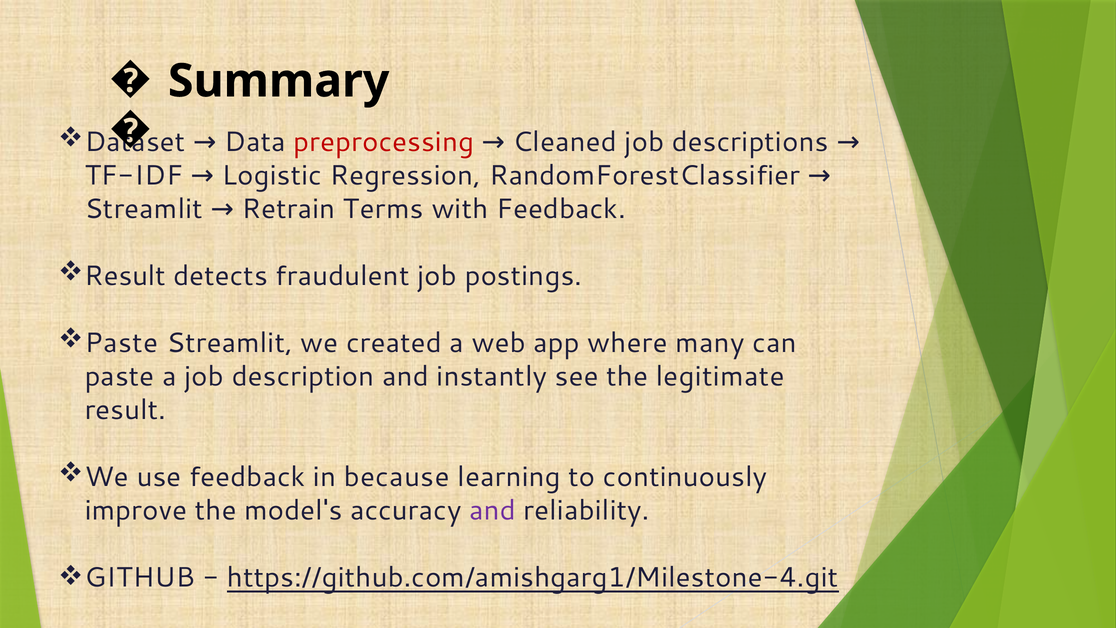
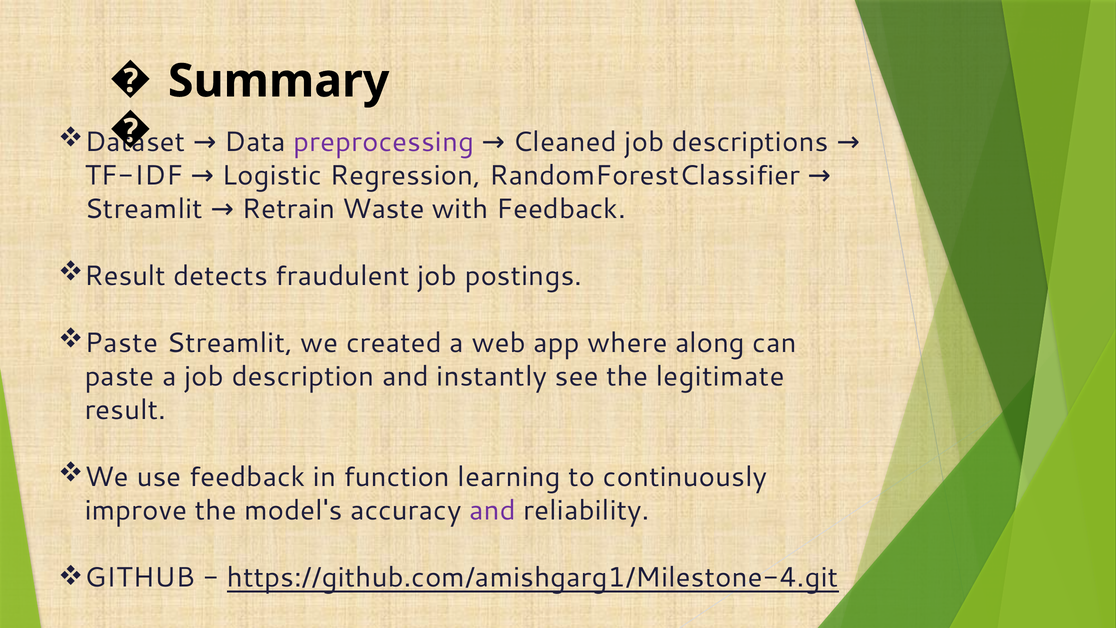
preprocessing colour: red -> purple (384, 142)
Terms: Terms -> Waste (384, 209)
many: many -> along (710, 343)
because: because -> function (397, 477)
